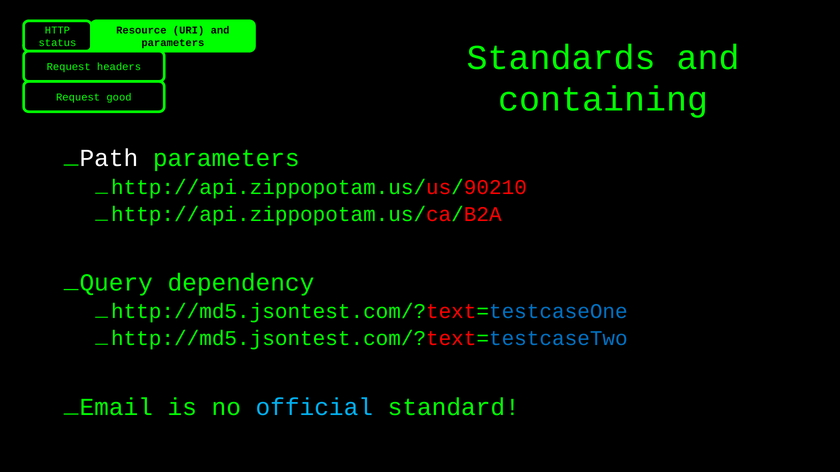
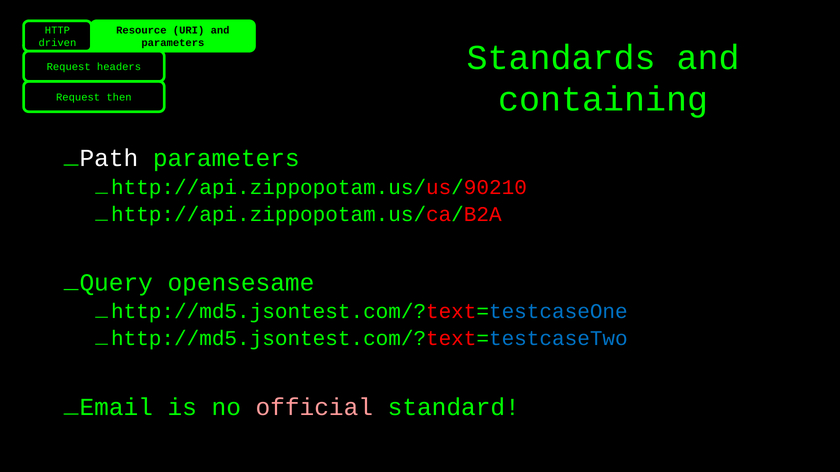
status: status -> driven (57, 43)
good: good -> then (119, 97)
dependency: dependency -> opensesame (241, 283)
official colour: light blue -> pink (314, 407)
